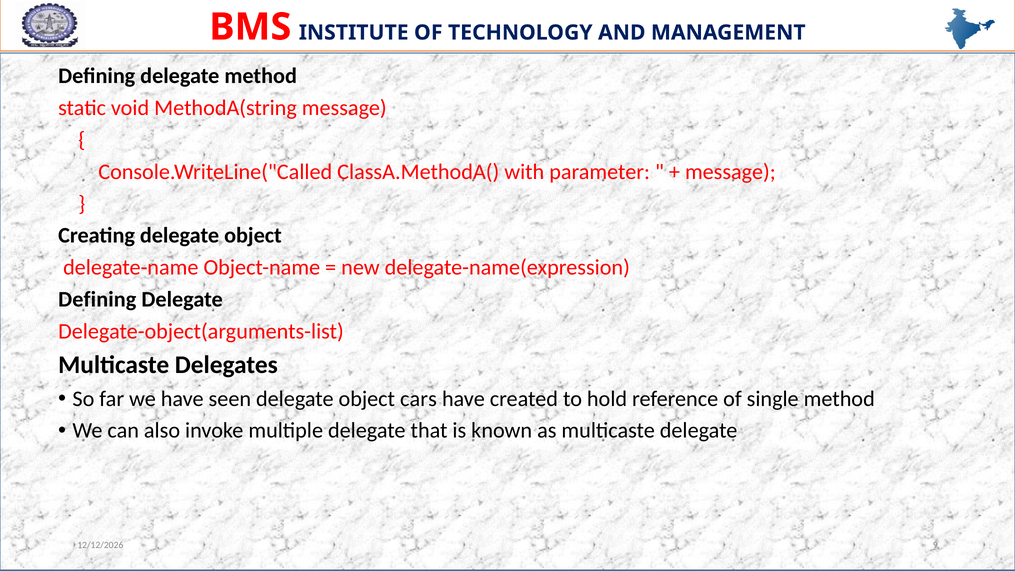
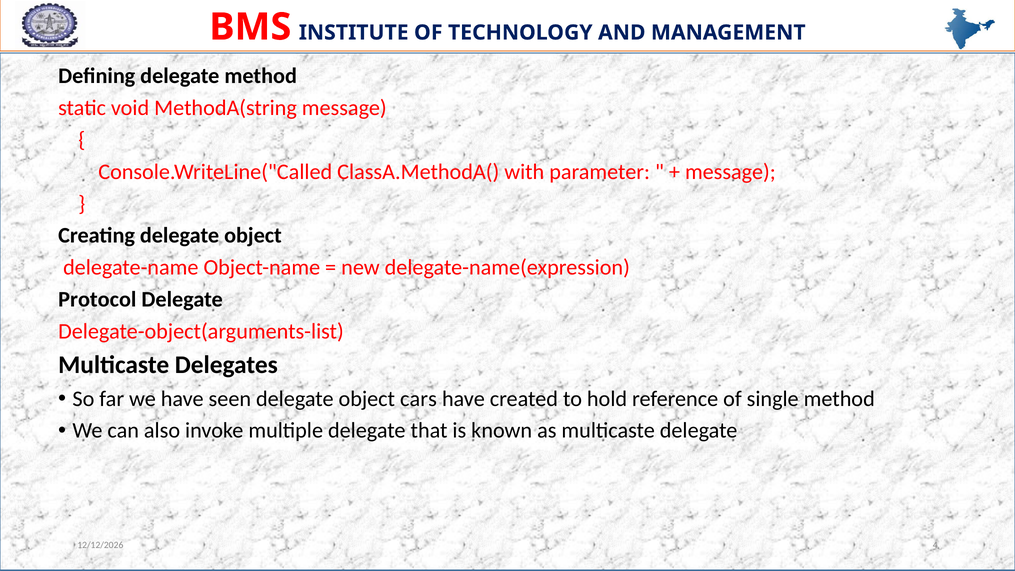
Defining: Defining -> Protocol (97, 299)
9: 9 -> 4 (935, 545)
